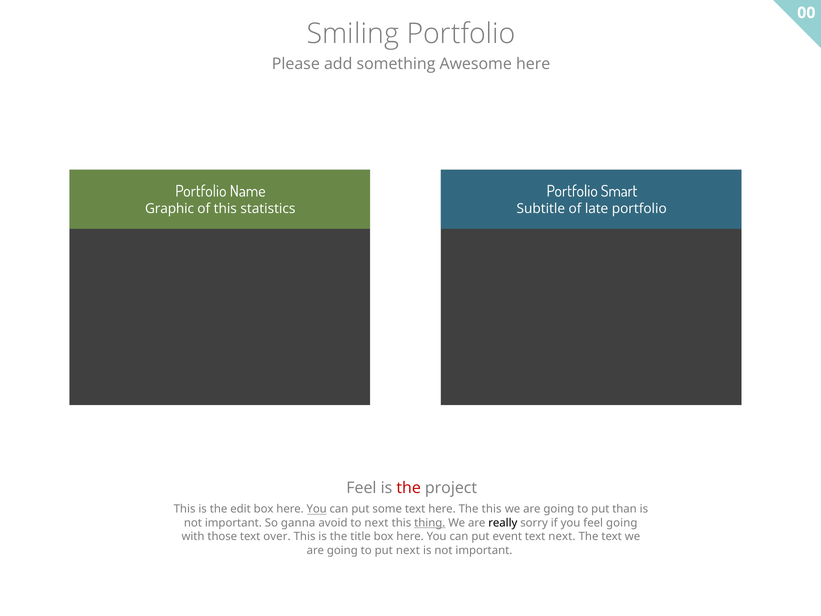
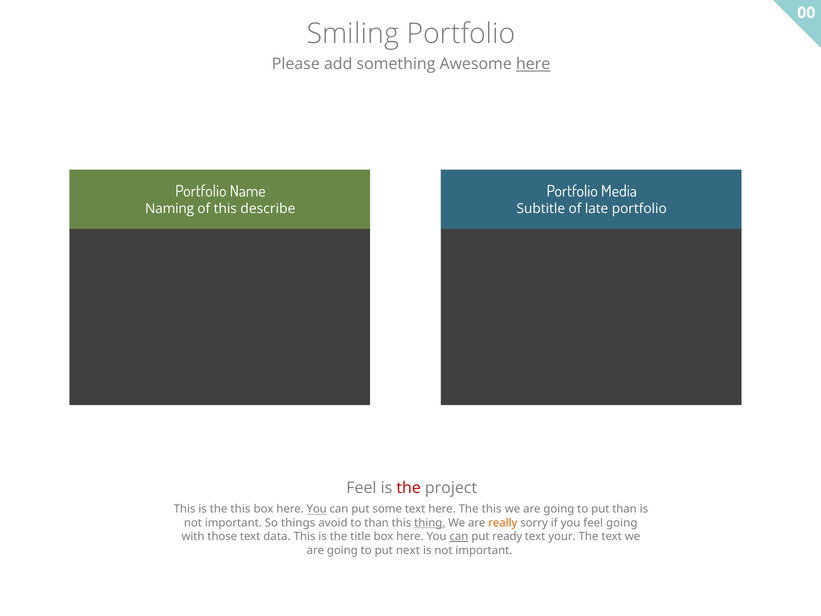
here underline: none -> present (533, 64)
Smart: Smart -> Media (619, 191)
Graphic: Graphic -> Naming (170, 209)
statistics: statistics -> describe (268, 209)
is the edit: edit -> this (240, 509)
ganna: ganna -> things (298, 523)
to next: next -> than (377, 523)
really colour: black -> orange (503, 523)
over: over -> data (277, 536)
can underline: none -> present (459, 536)
event: event -> ready (507, 536)
text next: next -> your (562, 536)
